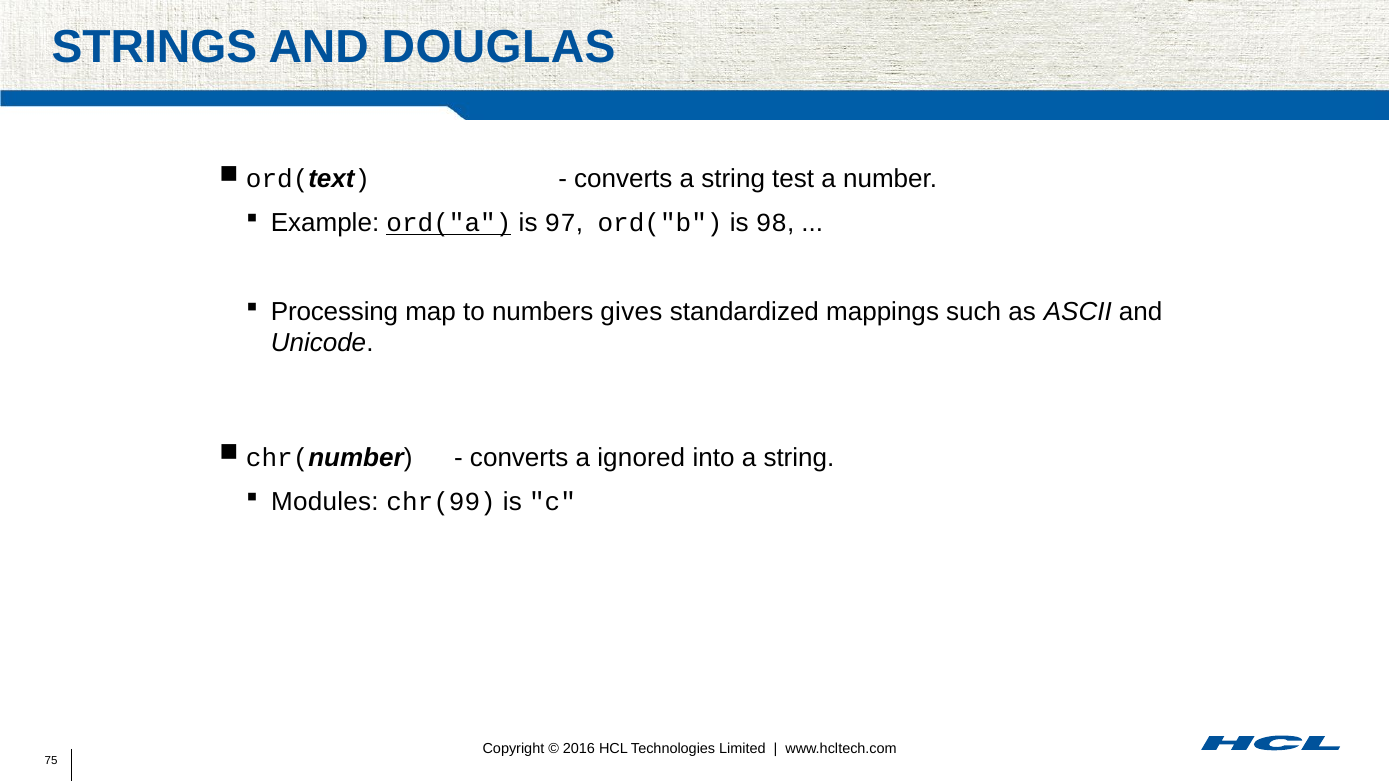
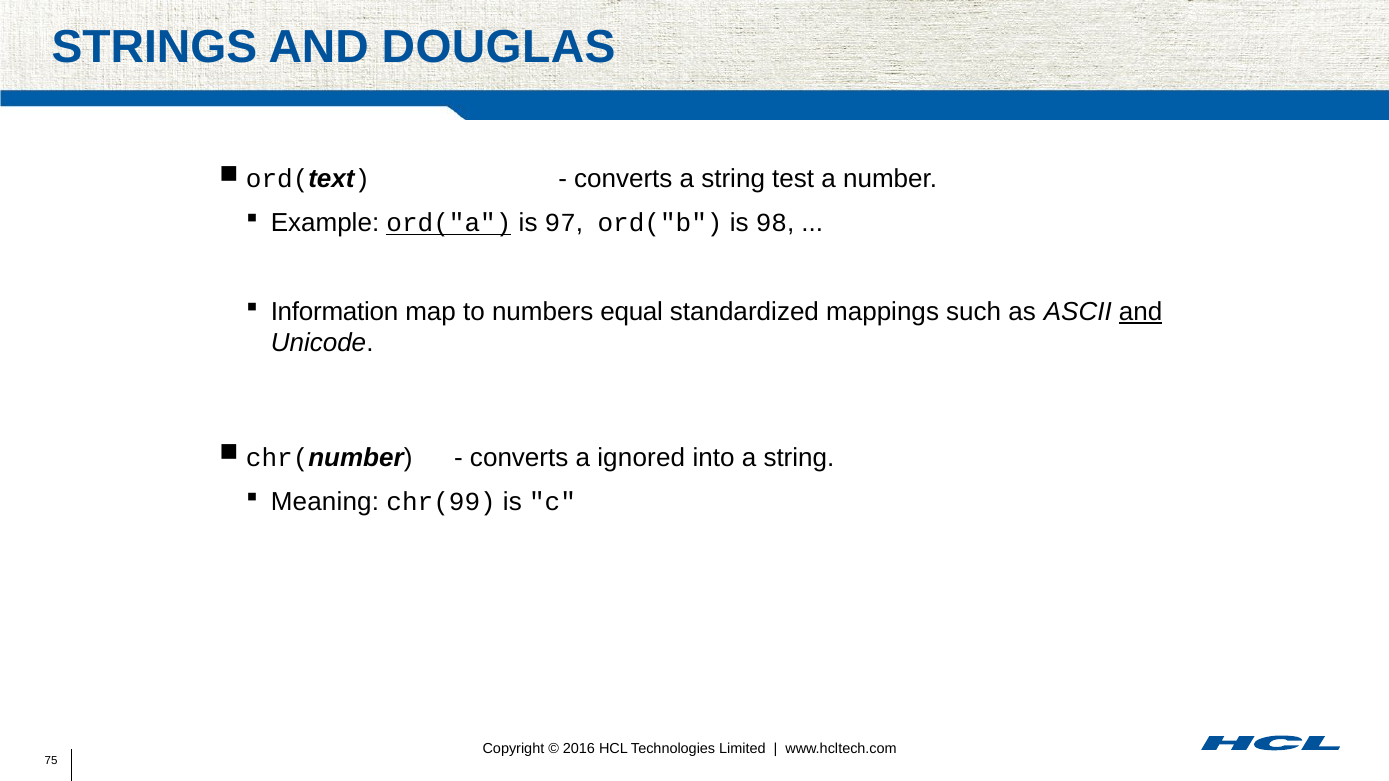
Processing: Processing -> Information (335, 312)
gives: gives -> equal (632, 312)
and underline: none -> present (1141, 312)
Modules: Modules -> Meaning (325, 502)
